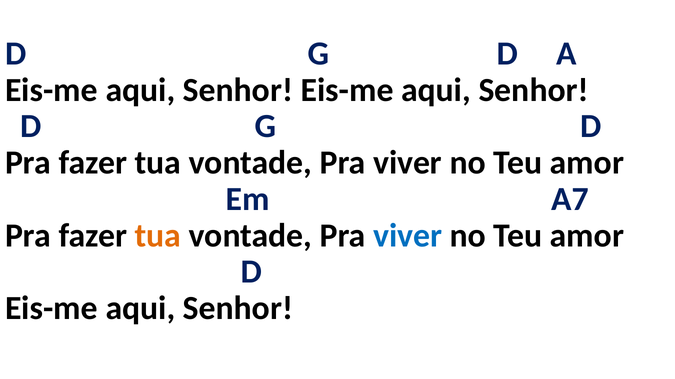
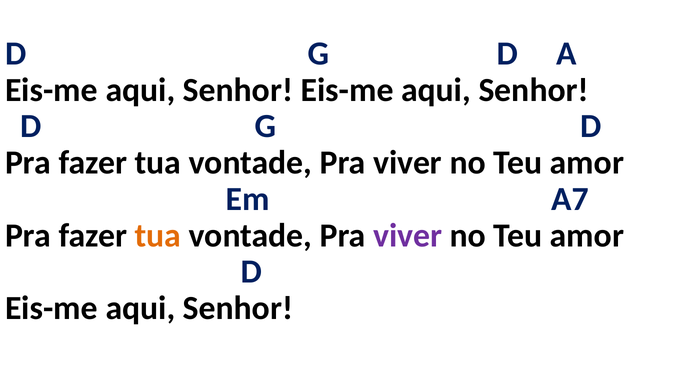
viver colour: blue -> purple (408, 236)
